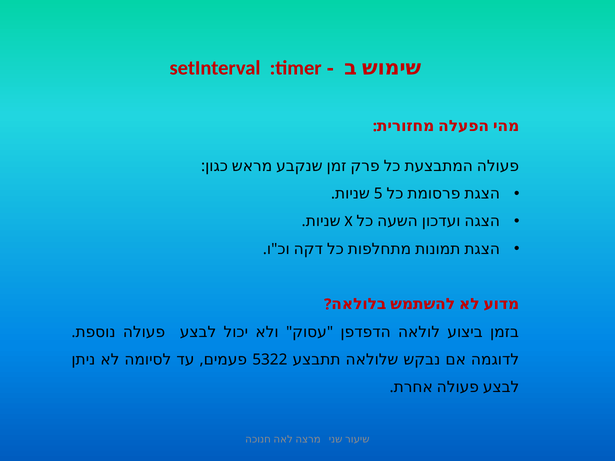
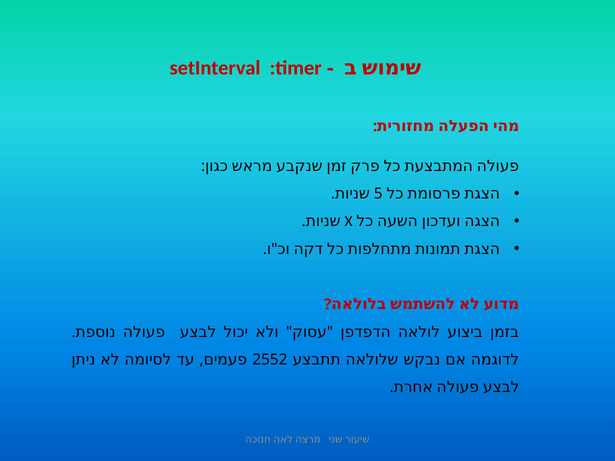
5322: 5322 -> 2552 (270, 360)
